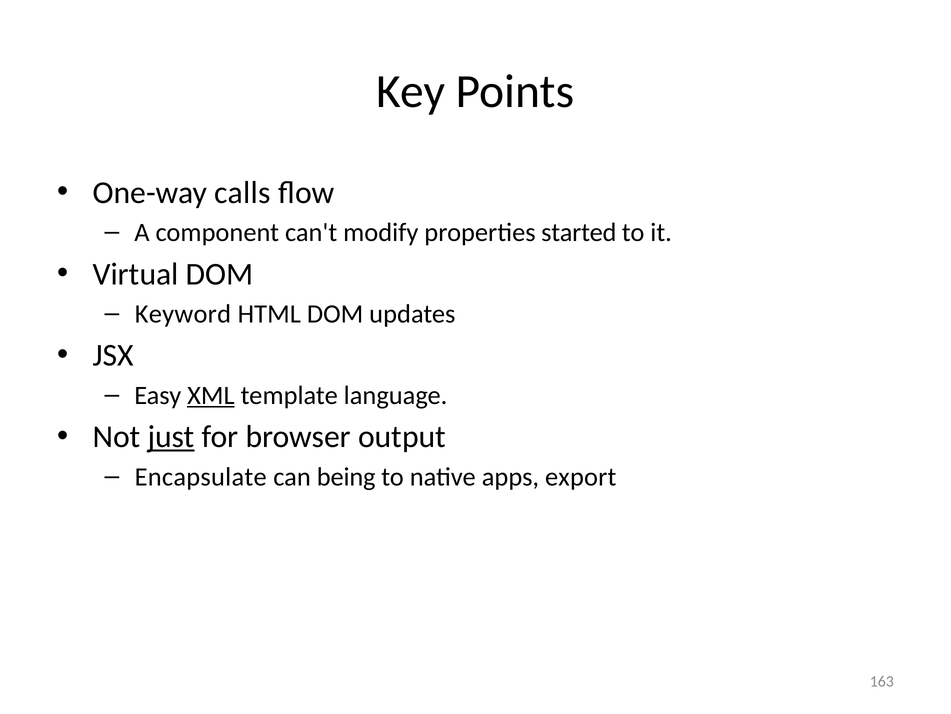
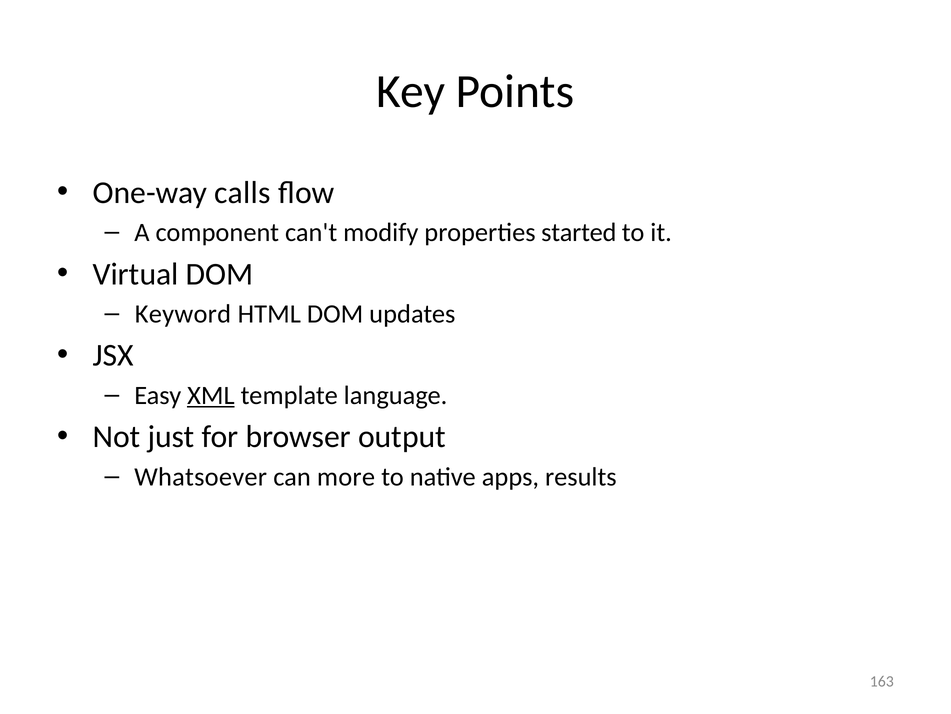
just underline: present -> none (171, 437)
Encapsulate: Encapsulate -> Whatsoever (201, 476)
being: being -> more (346, 476)
export: export -> results (581, 476)
